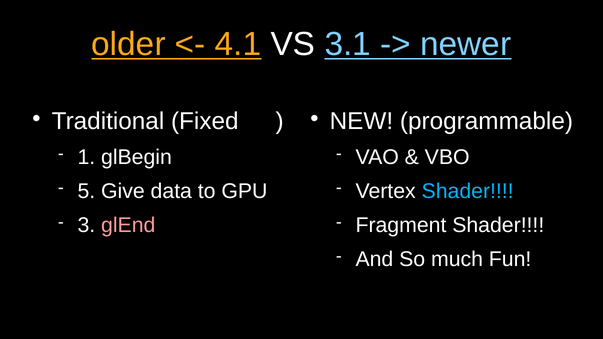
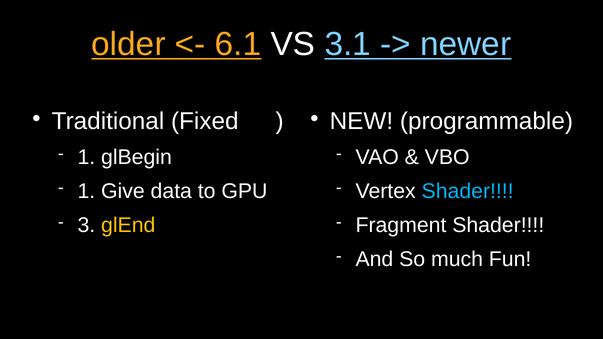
4.1: 4.1 -> 6.1 (238, 44)
5: 5 -> 1 (86, 191)
glEnd colour: pink -> yellow (128, 225)
